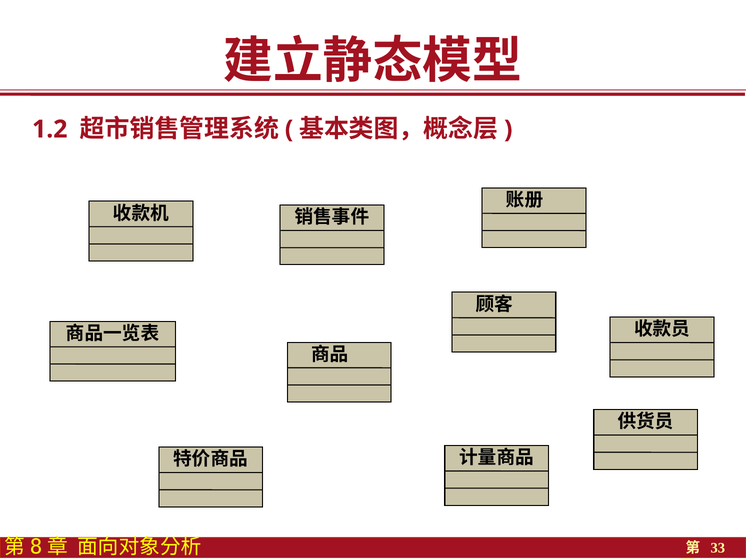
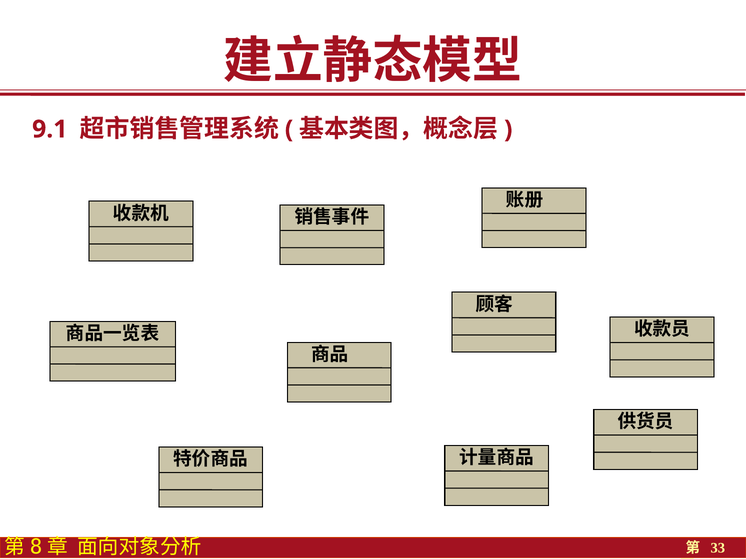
1.2: 1.2 -> 9.1 (50, 129)
